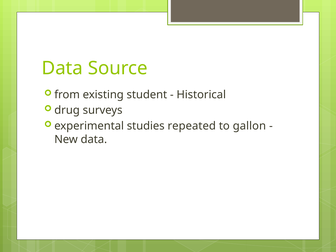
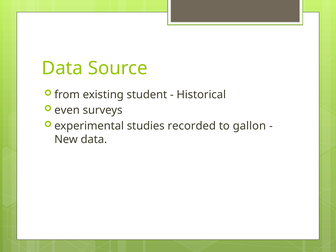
drug: drug -> even (67, 110)
repeated: repeated -> recorded (192, 126)
